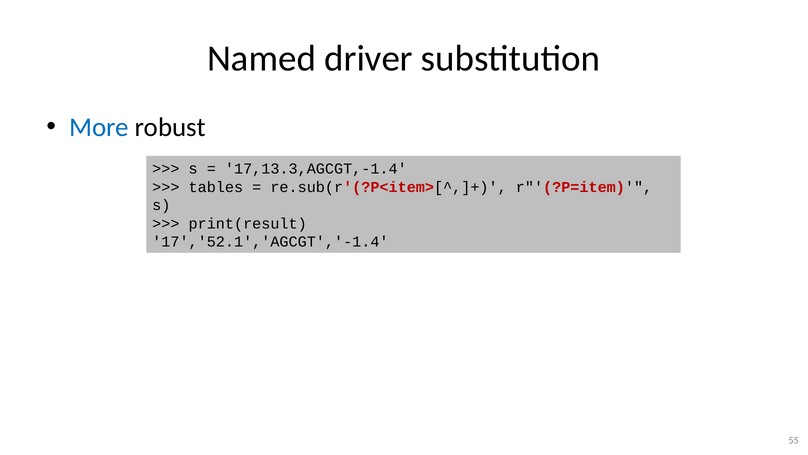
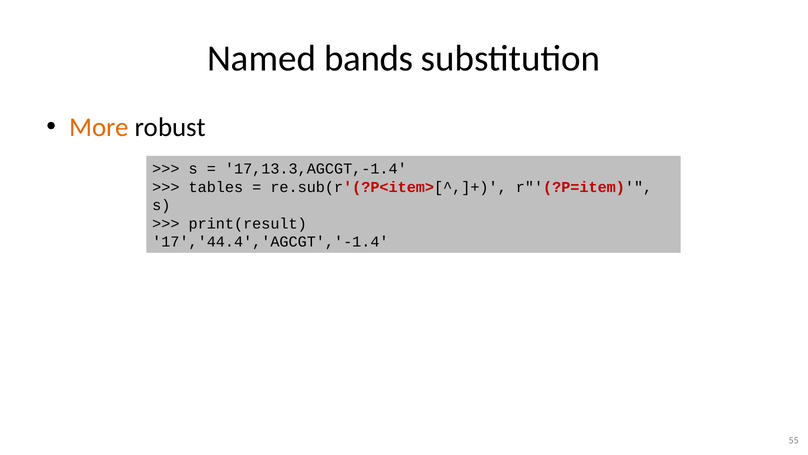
driver: driver -> bands (369, 59)
More colour: blue -> orange (99, 127)
17','52.1','AGCGT','-1.4: 17','52.1','AGCGT','-1.4 -> 17','44.4','AGCGT','-1.4 (270, 242)
